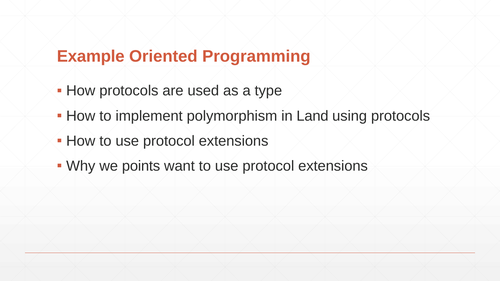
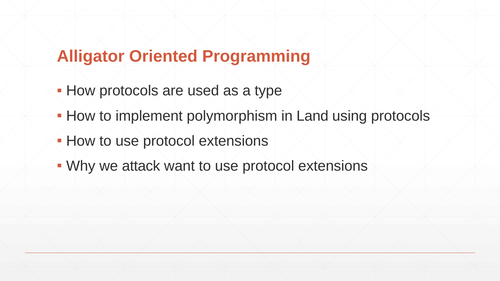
Example: Example -> Alligator (91, 57)
points: points -> attack (141, 166)
